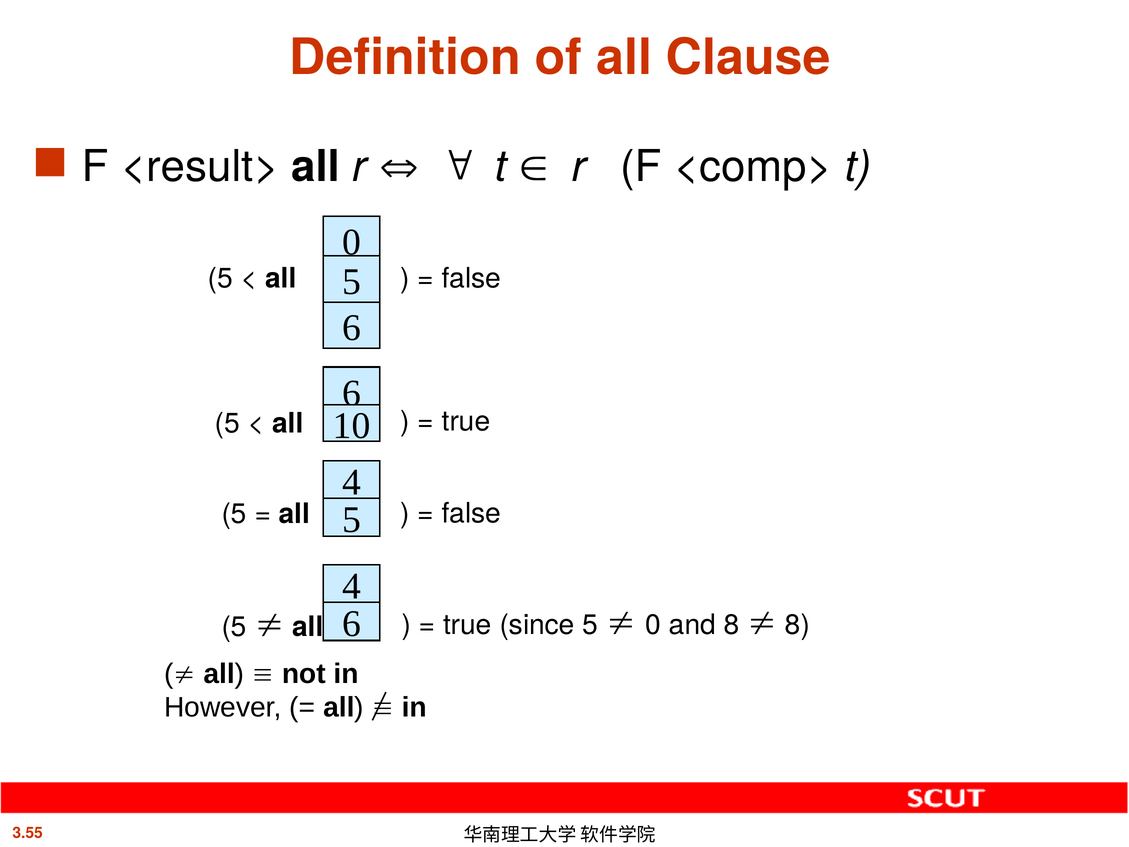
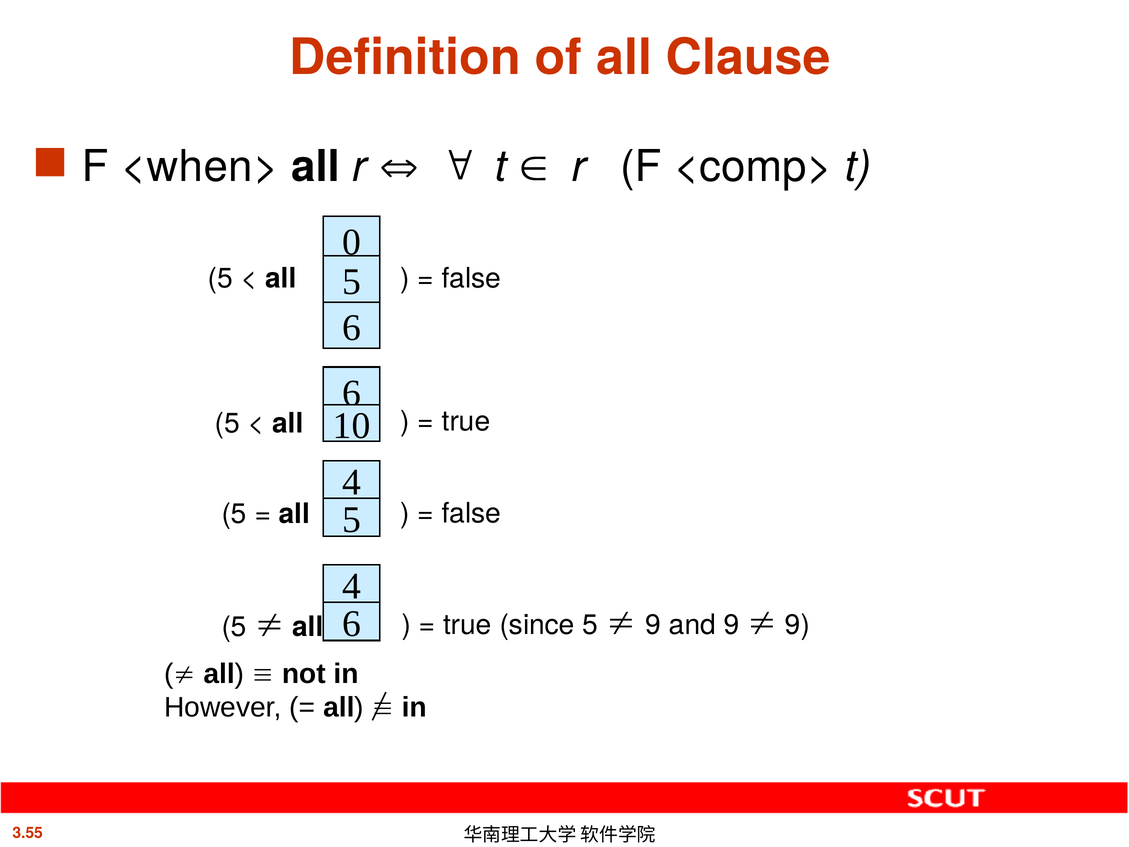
<result>: <result> -> <when> (200, 167)
0: 0 -> 9 (653, 625)
and 8: 8 -> 9 (731, 625)
8: 8 -> 9 (797, 625)
